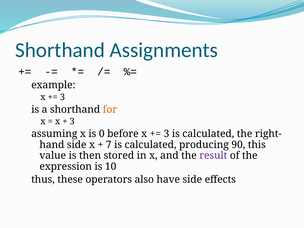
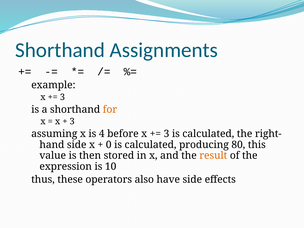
0: 0 -> 4 (102, 134)
7: 7 -> 0 (109, 145)
90: 90 -> 80 (238, 145)
result colour: purple -> orange (213, 156)
